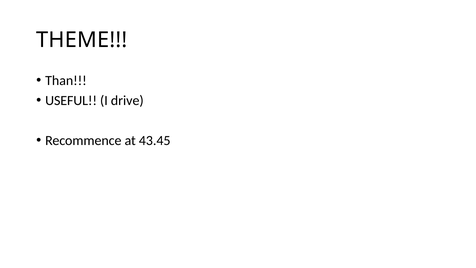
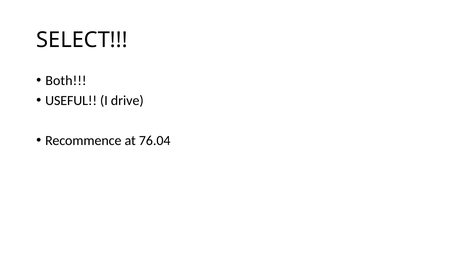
THEME: THEME -> SELECT (82, 40)
Than: Than -> Both (66, 80)
43.45: 43.45 -> 76.04 (155, 140)
